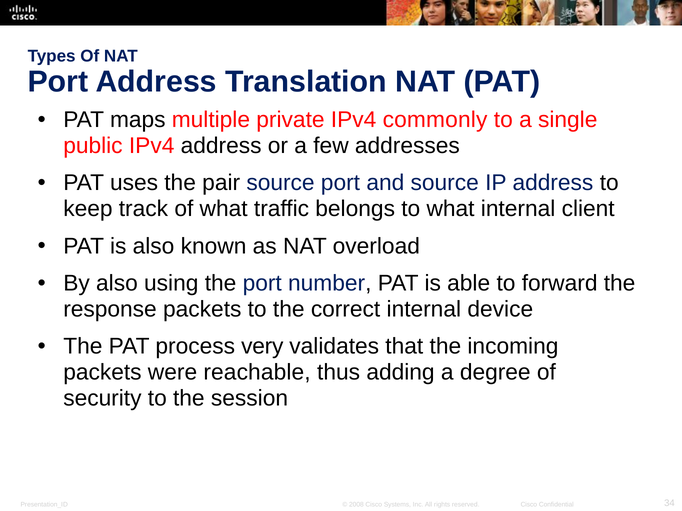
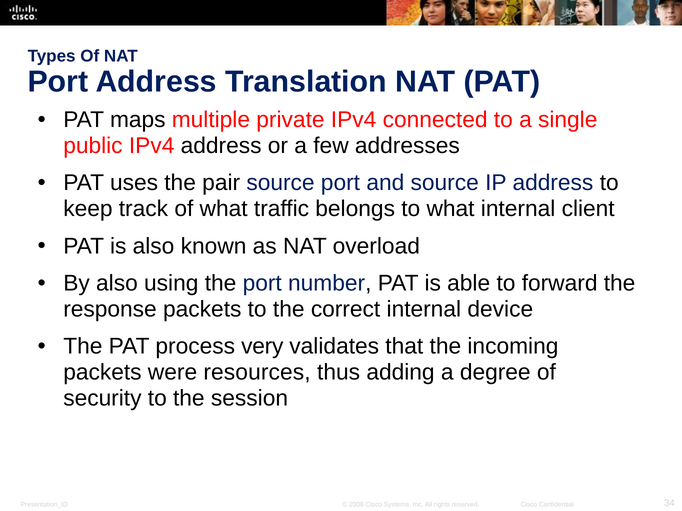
commonly: commonly -> connected (435, 120)
reachable: reachable -> resources (257, 373)
